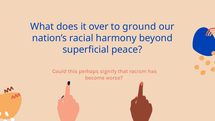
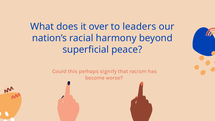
ground: ground -> leaders (139, 27)
